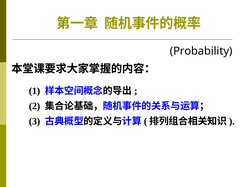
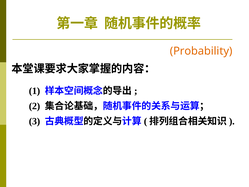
Probability colour: black -> orange (201, 51)
